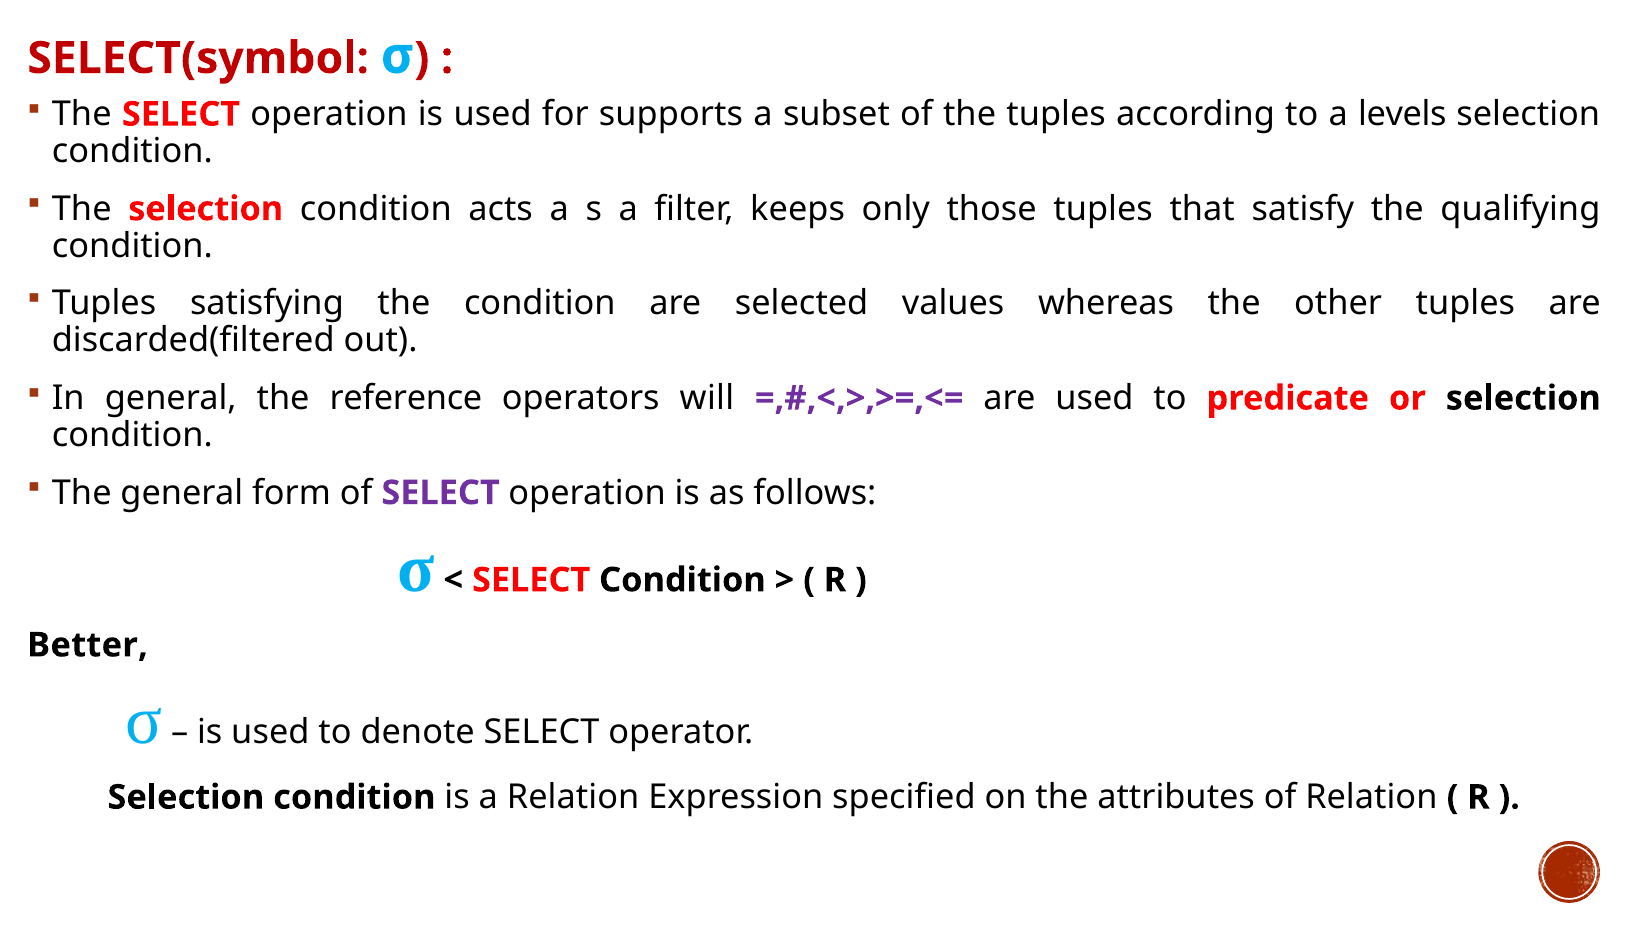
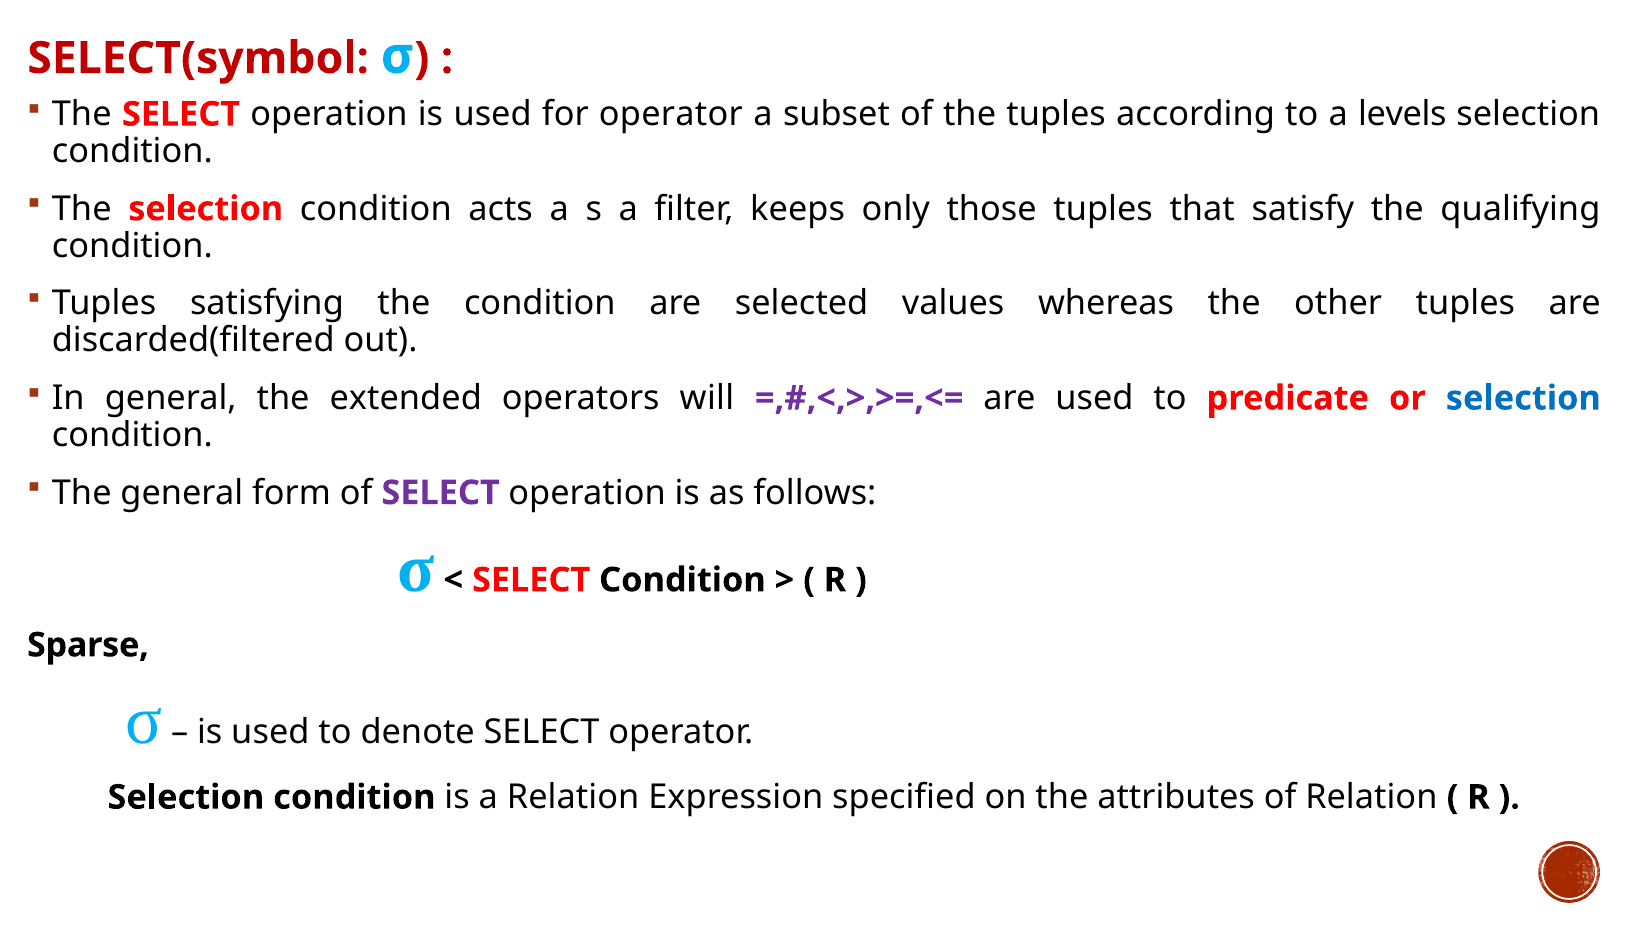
for supports: supports -> operator (671, 114)
reference: reference -> extended (406, 398)
selection colour: black -> blue (1523, 398)
Better: Better -> Sparse (88, 645)
